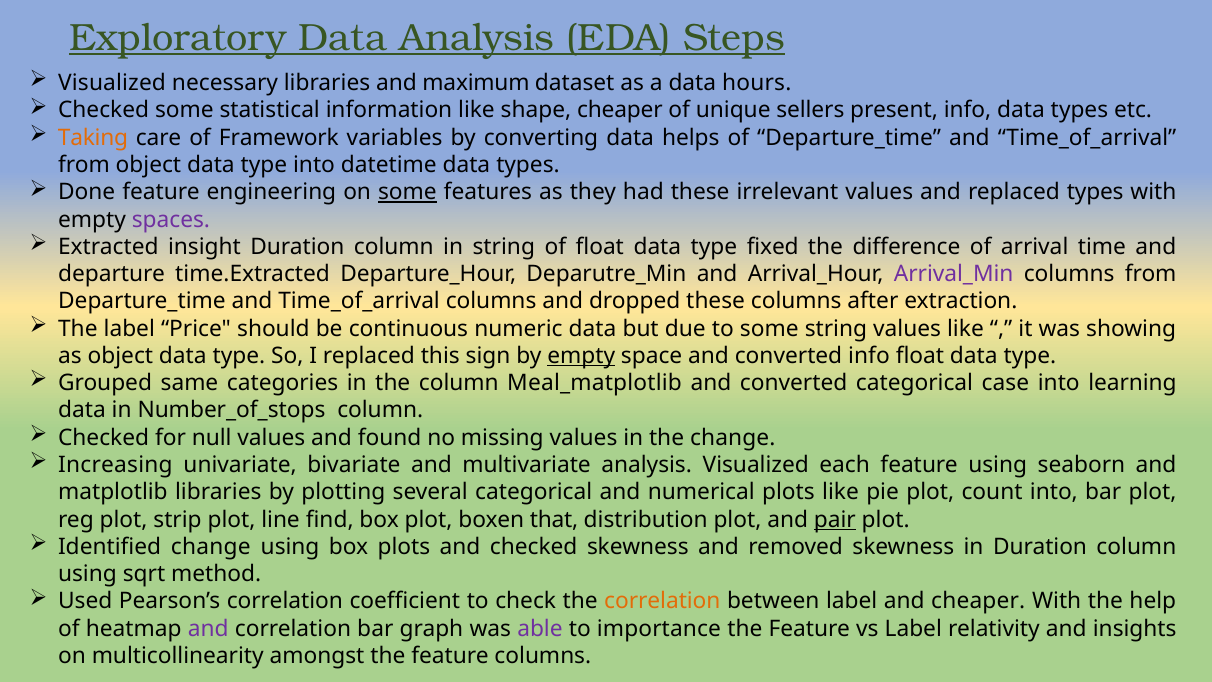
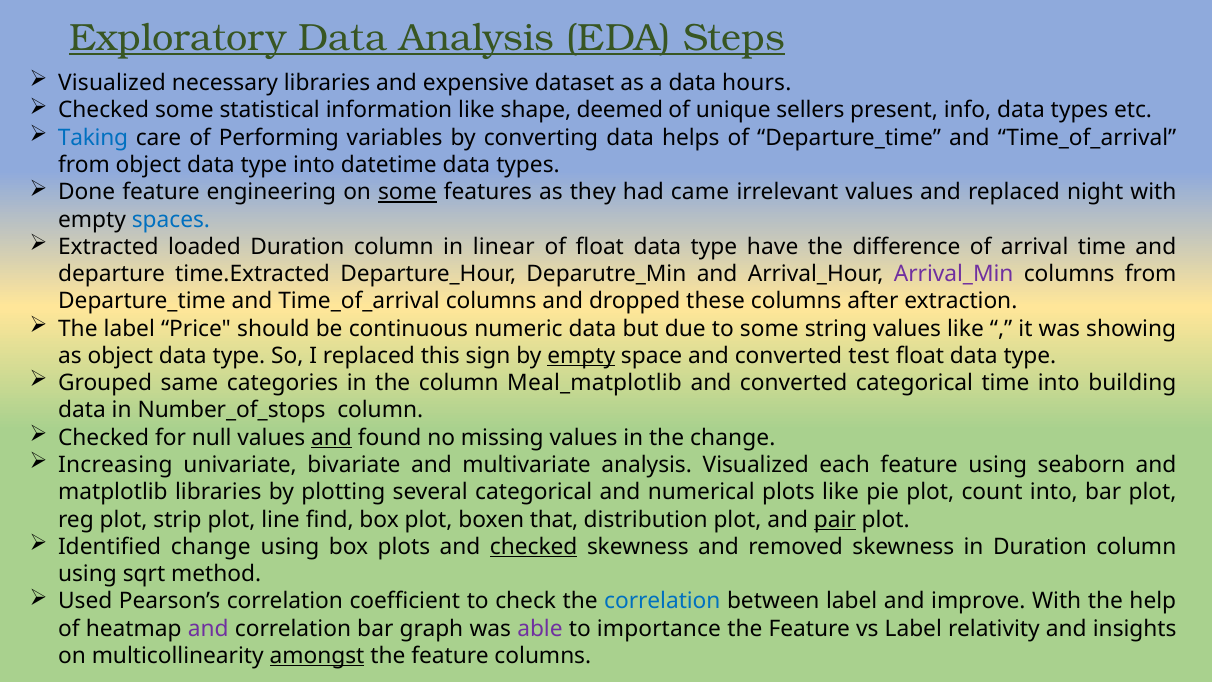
maximum: maximum -> expensive (476, 83)
shape cheaper: cheaper -> deemed (620, 110)
Taking colour: orange -> blue (93, 138)
Framework: Framework -> Performing (279, 138)
had these: these -> came (700, 192)
replaced types: types -> night (1095, 192)
spaces colour: purple -> blue (171, 219)
insight: insight -> loaded (204, 247)
in string: string -> linear (504, 247)
fixed: fixed -> have (773, 247)
converted info: info -> test (869, 356)
categorical case: case -> time (1006, 383)
learning: learning -> building (1132, 383)
and underline: none -> present (332, 438)
checked underline: none -> present (534, 547)
correlation colour: orange -> blue (662, 601)
and cheaper: cheaper -> improve (978, 601)
amongst underline: none -> present (317, 656)
